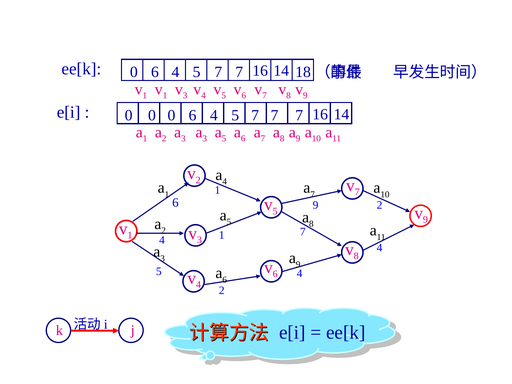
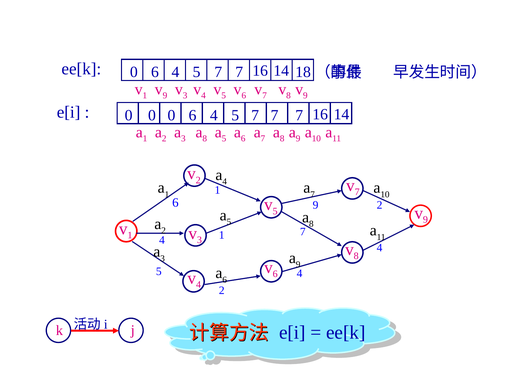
1: 1 -> 9 (165, 95)
3: 3 -> 8 (205, 139)
